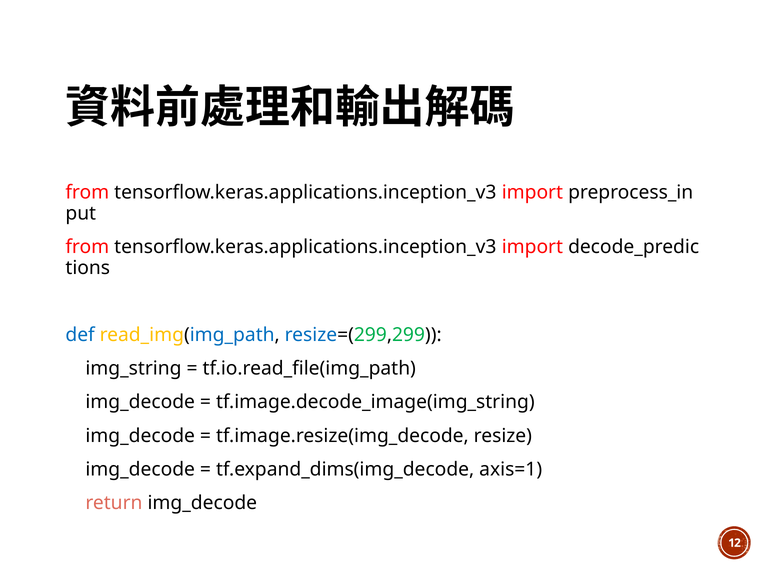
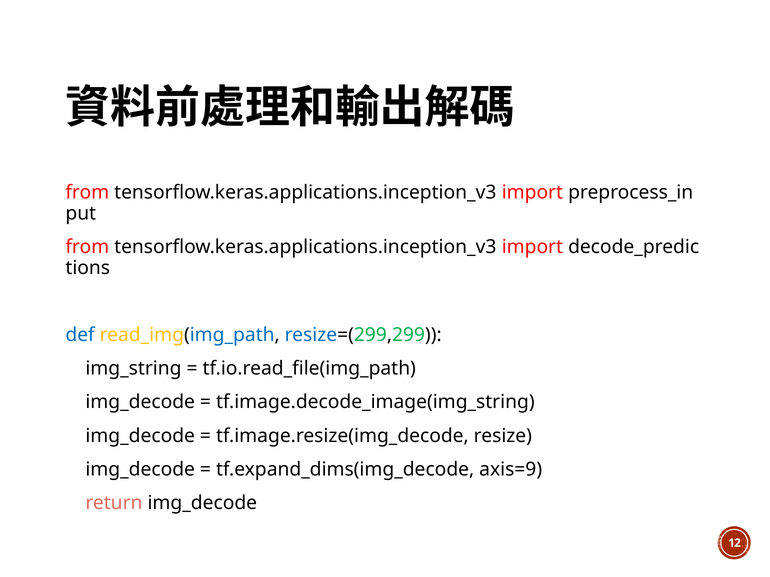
axis=1: axis=1 -> axis=9 (511, 470)
